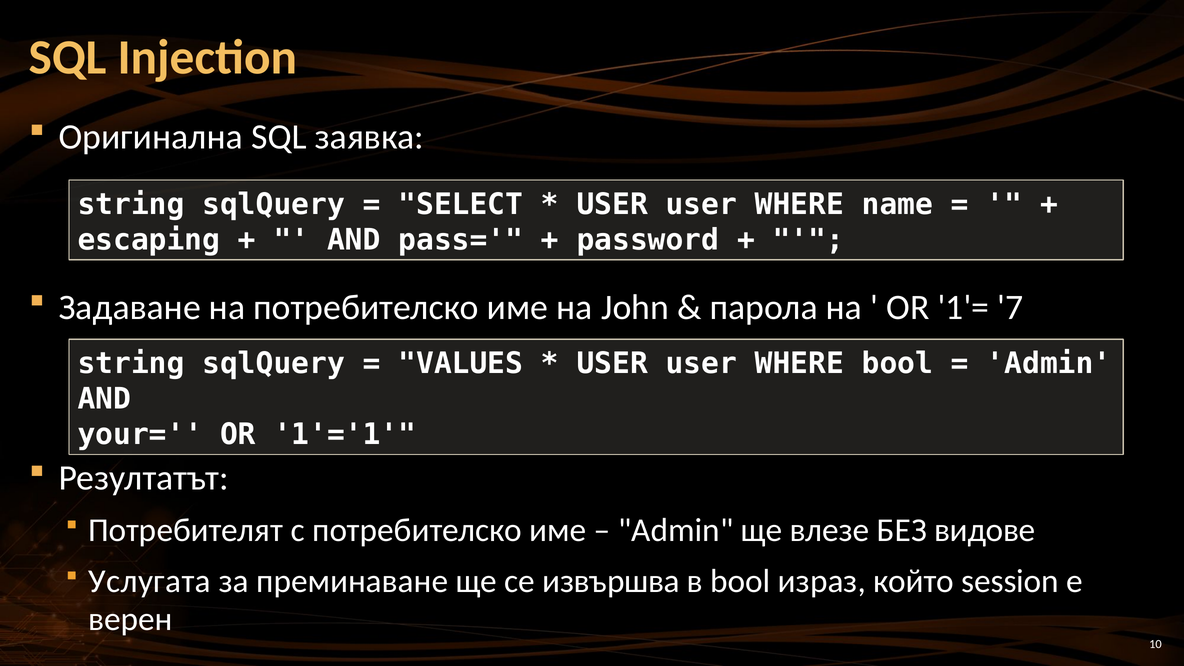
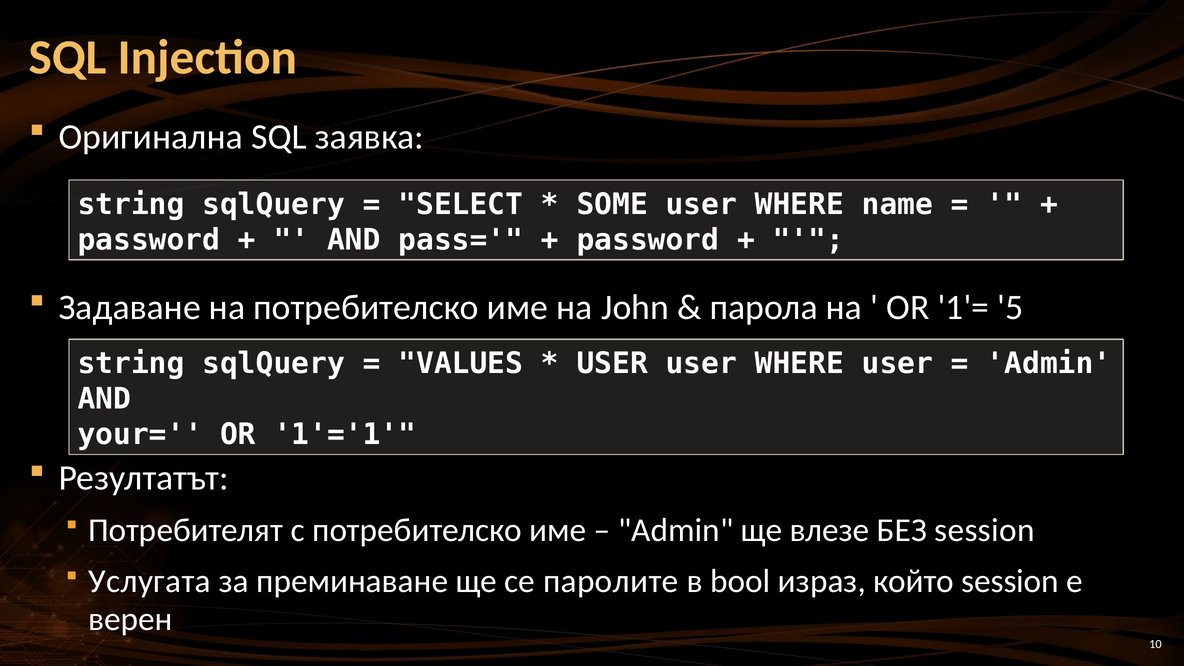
USER: USER -> SOME (612, 204)
escaping: escaping -> password (149, 240)
7: 7 -> 5 (1010, 308)
WHERE bool: bool -> user (897, 363)
БЕЗ видове: видове -> session (985, 530)
извършва: извършва -> паролите (611, 582)
